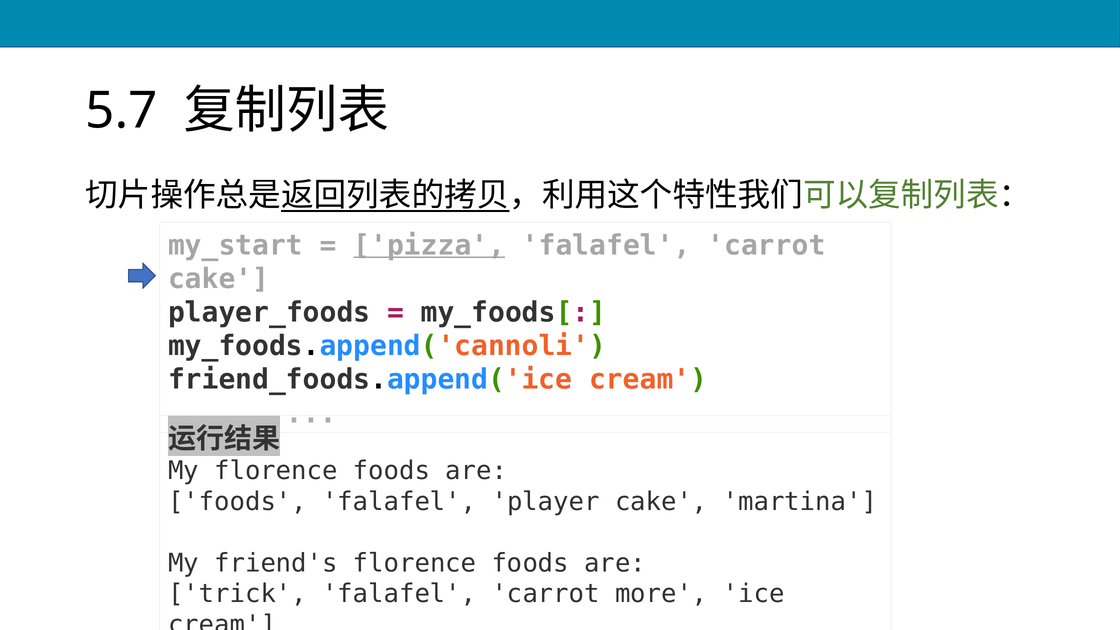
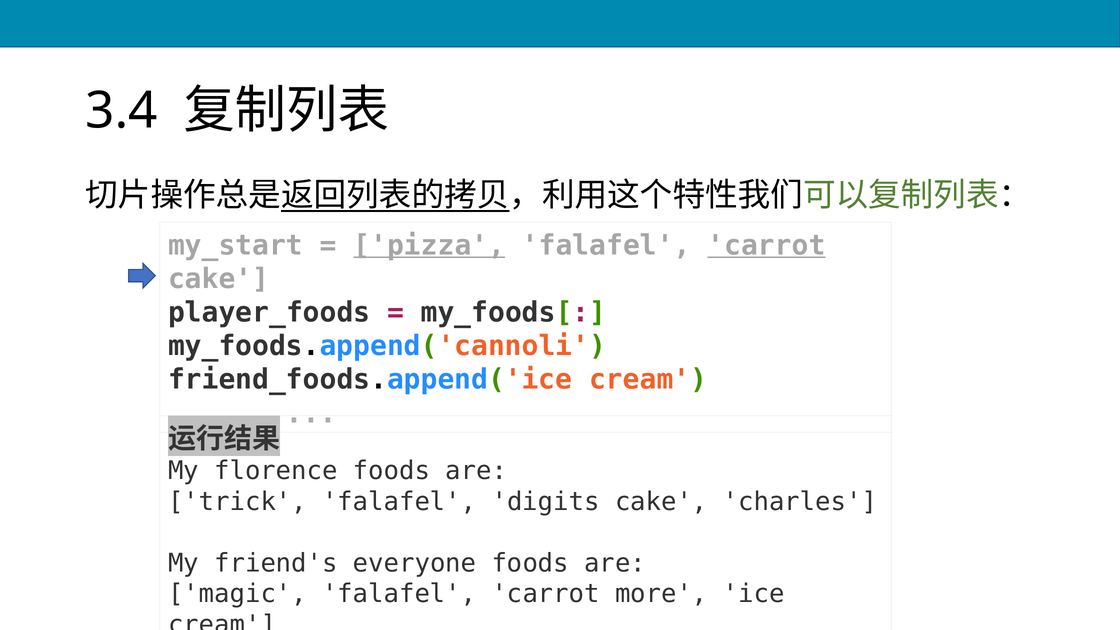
5.7: 5.7 -> 3.4 (122, 111)
carrot underline: none -> present (766, 245)
foods: foods -> trick (237, 502)
player: player -> digits (546, 502)
martina: martina -> charles (800, 502)
friend's florence: florence -> everyone (415, 563)
trick: trick -> magic (237, 594)
